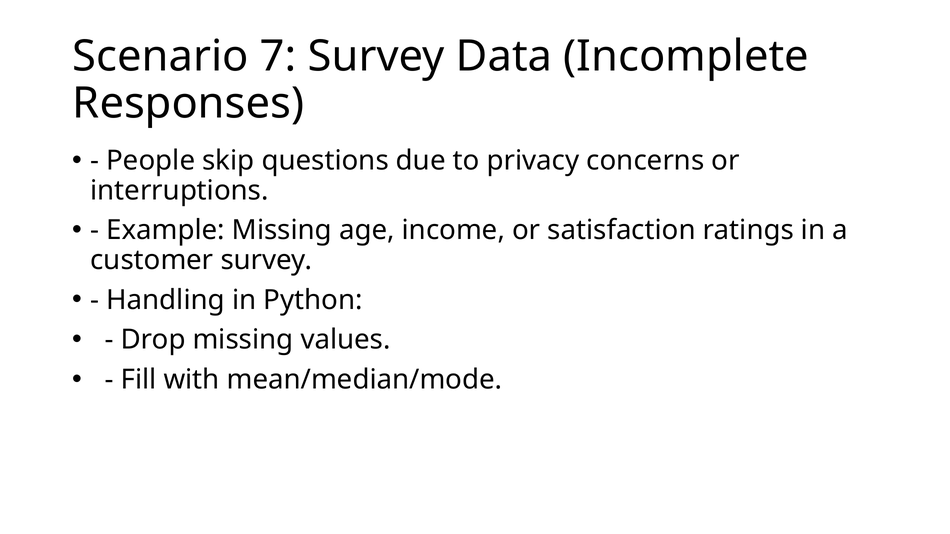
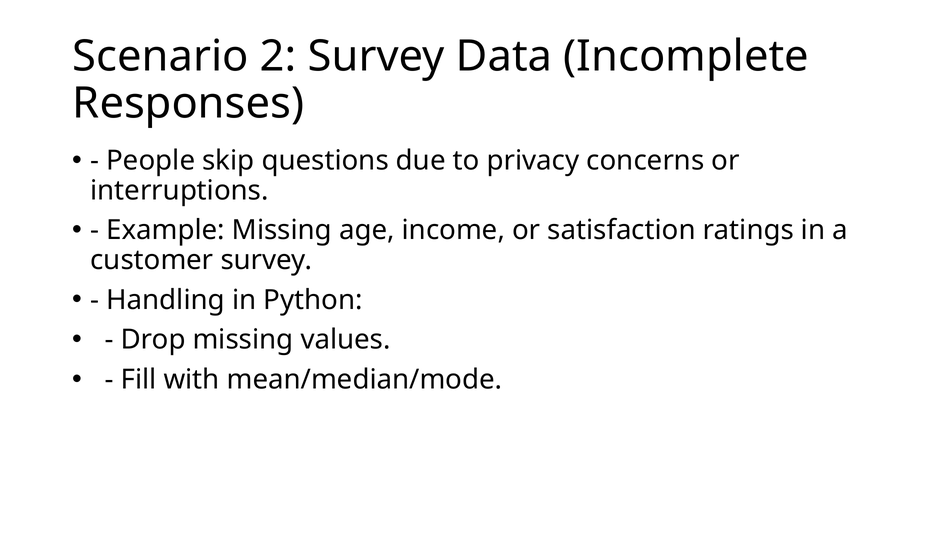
7: 7 -> 2 (278, 56)
